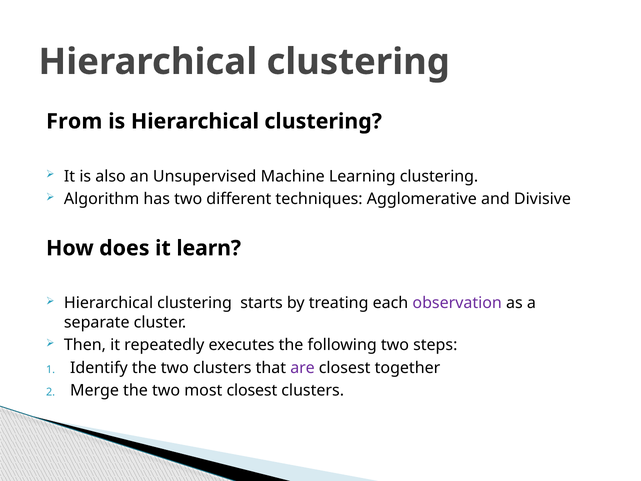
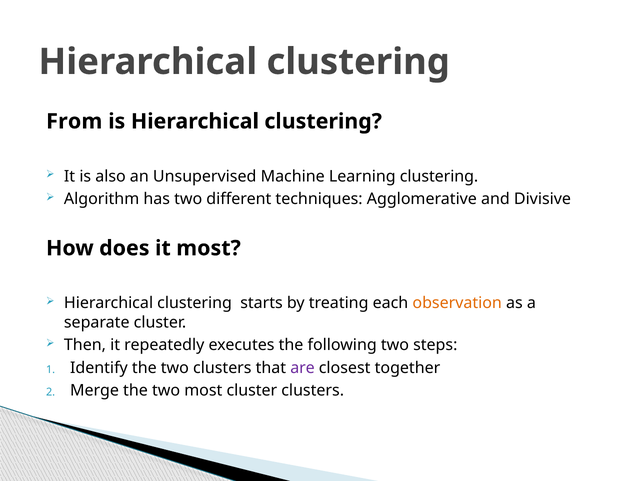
it learn: learn -> most (209, 248)
observation colour: purple -> orange (457, 303)
most closest: closest -> cluster (252, 390)
